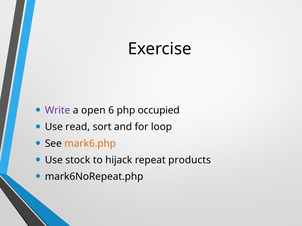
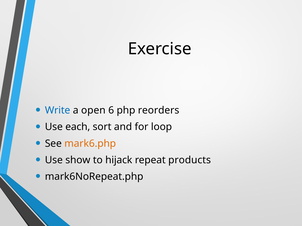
Write colour: purple -> blue (58, 111)
occupied: occupied -> reorders (159, 111)
read: read -> each (78, 127)
stock: stock -> show (78, 160)
